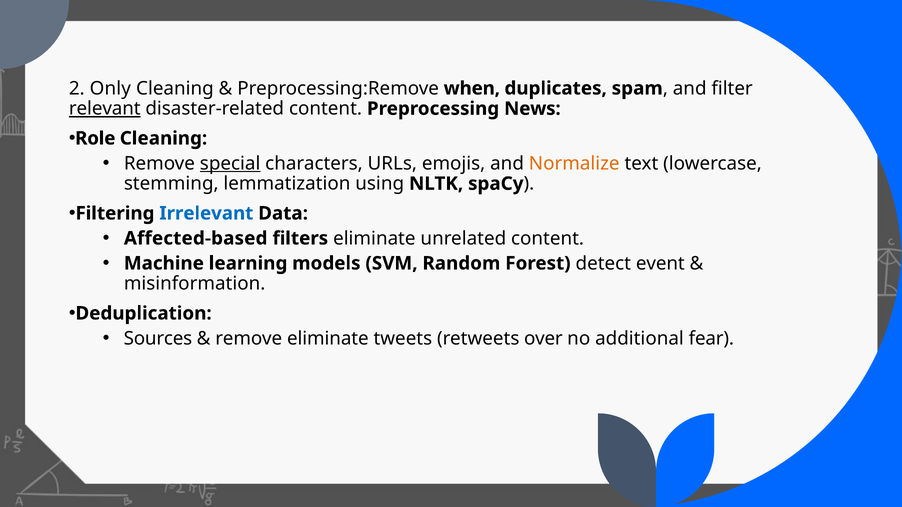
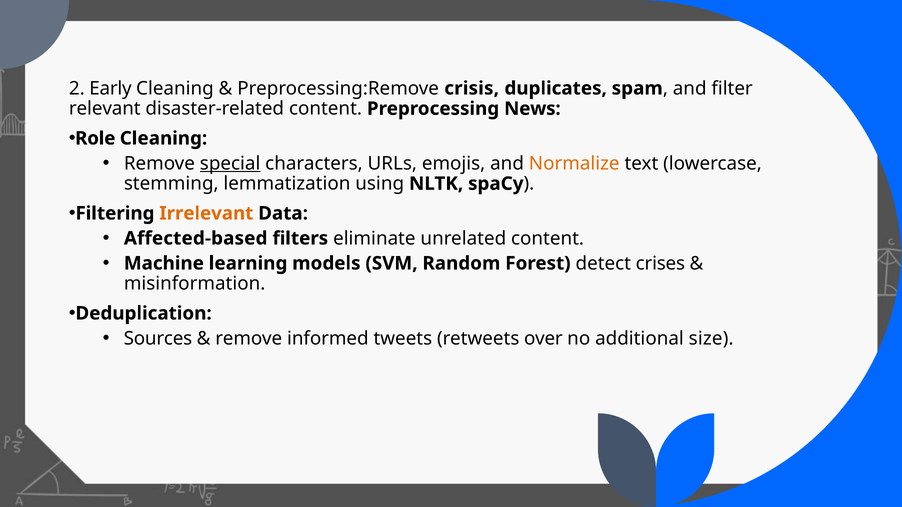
Only: Only -> Early (110, 88)
when: when -> crisis (472, 88)
relevant underline: present -> none (105, 109)
Irrelevant colour: blue -> orange (206, 213)
event: event -> crises (660, 264)
remove eliminate: eliminate -> informed (328, 339)
fear: fear -> size (711, 339)
